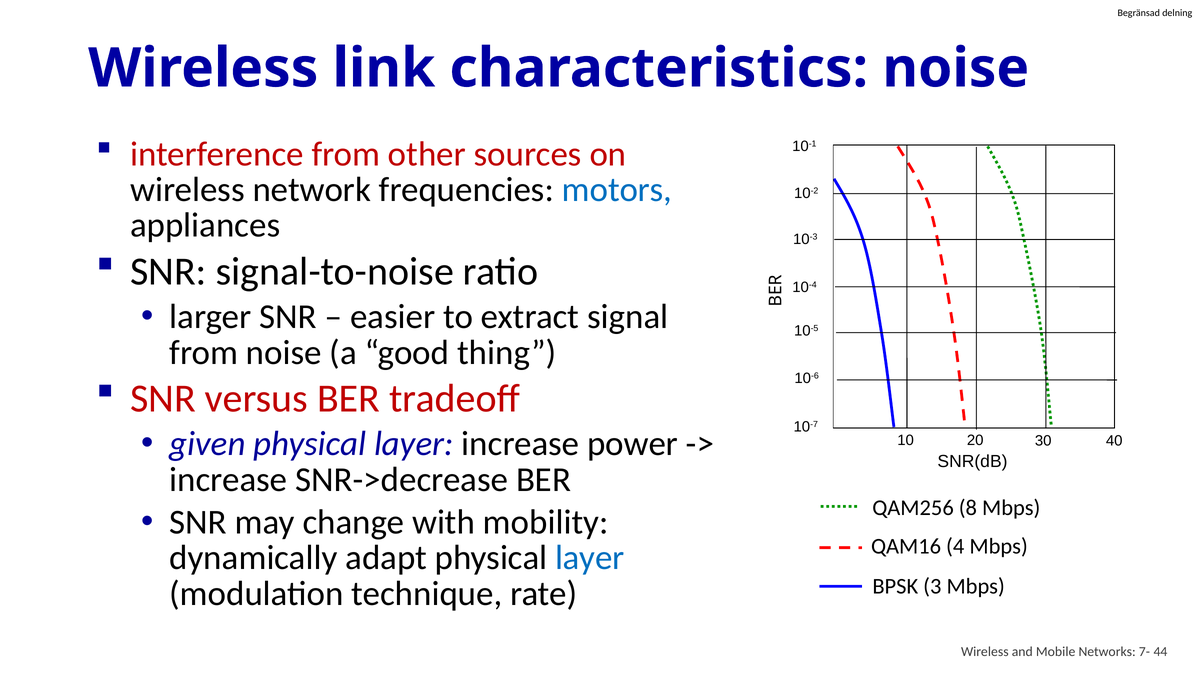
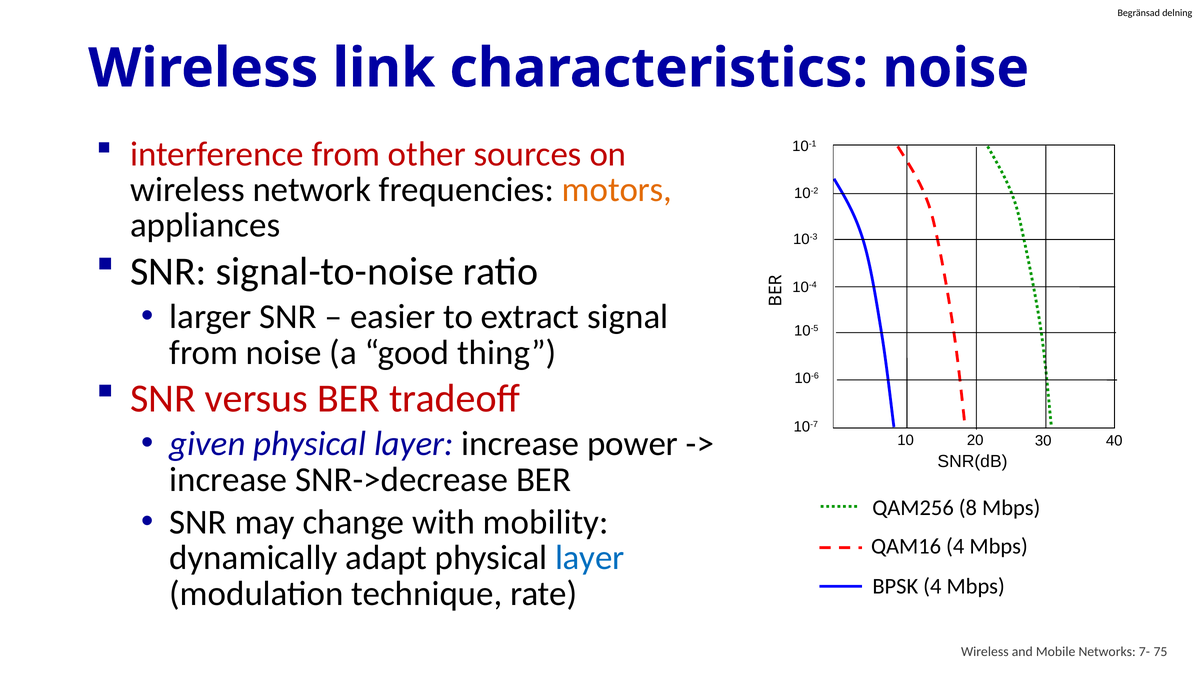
motors colour: blue -> orange (617, 190)
BPSK 3: 3 -> 4 (932, 587)
44: 44 -> 75 (1160, 652)
